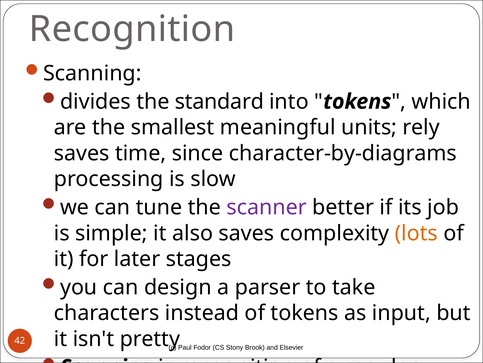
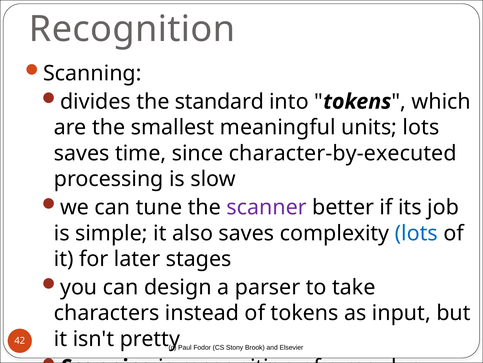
units rely: rely -> lots (421, 127)
character-by-diagrams: character-by-diagrams -> character-by-executed (343, 153)
lots colour: orange -> blue (416, 233)
